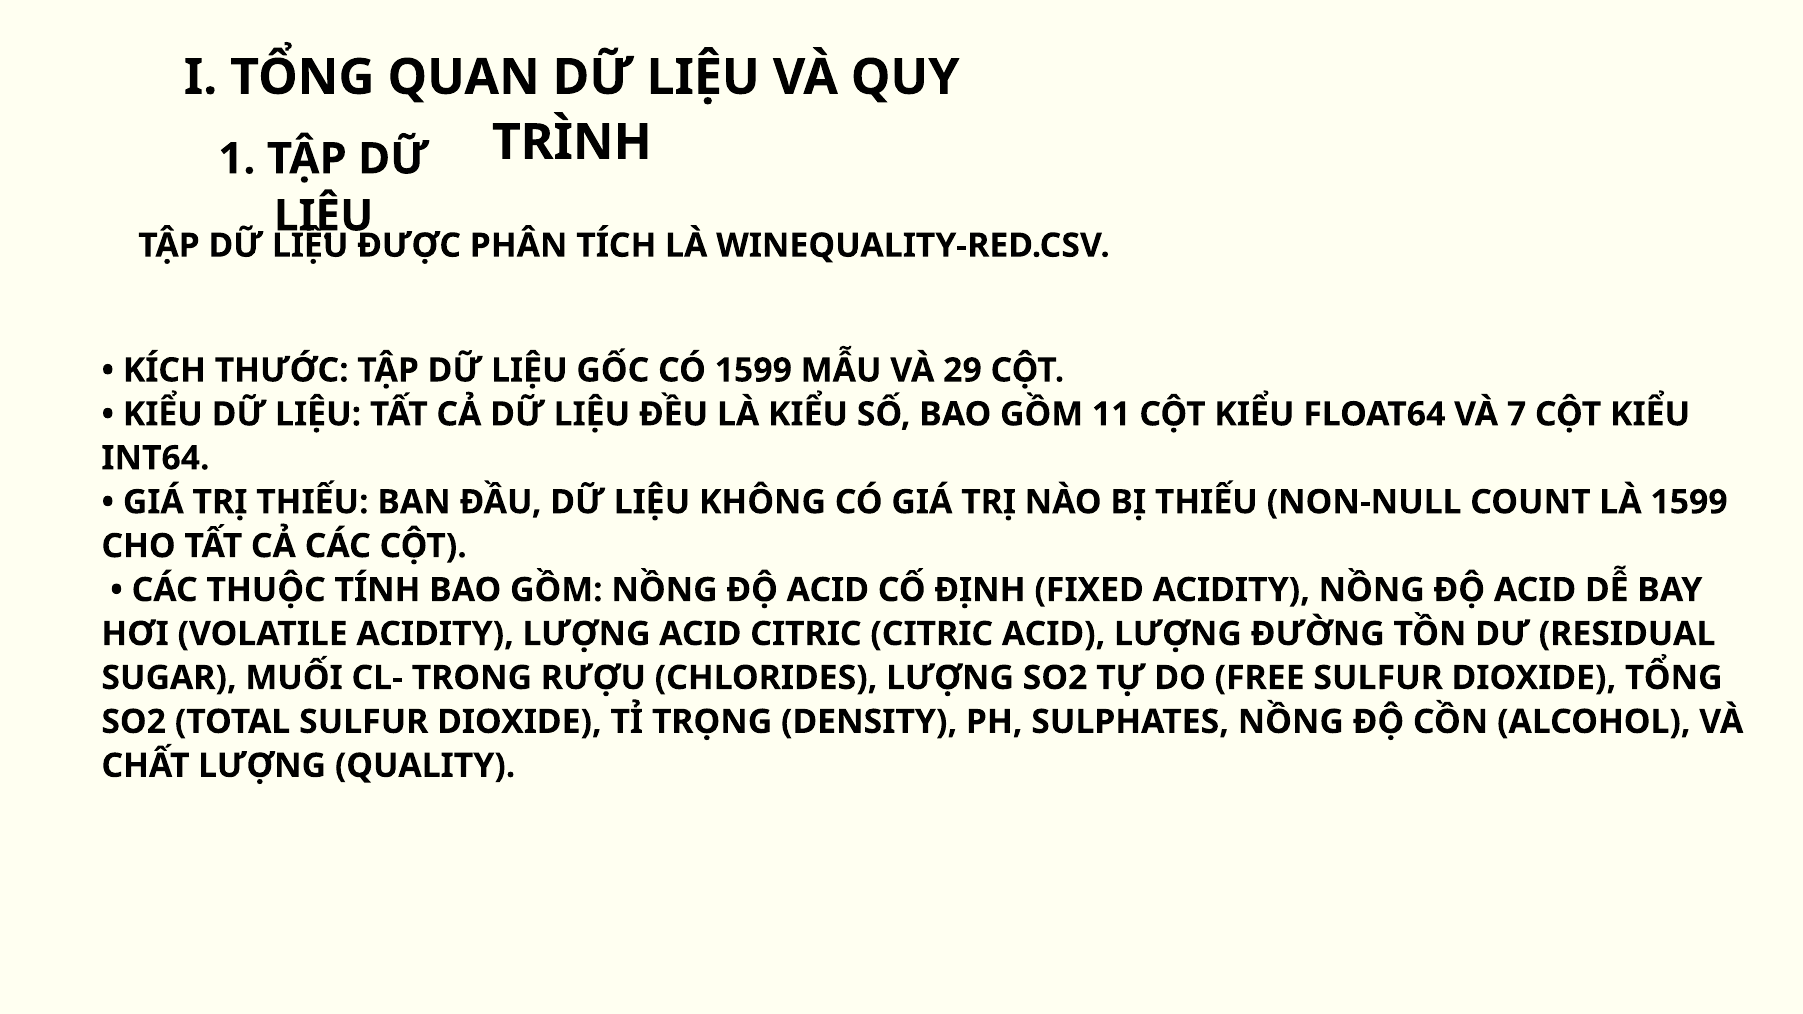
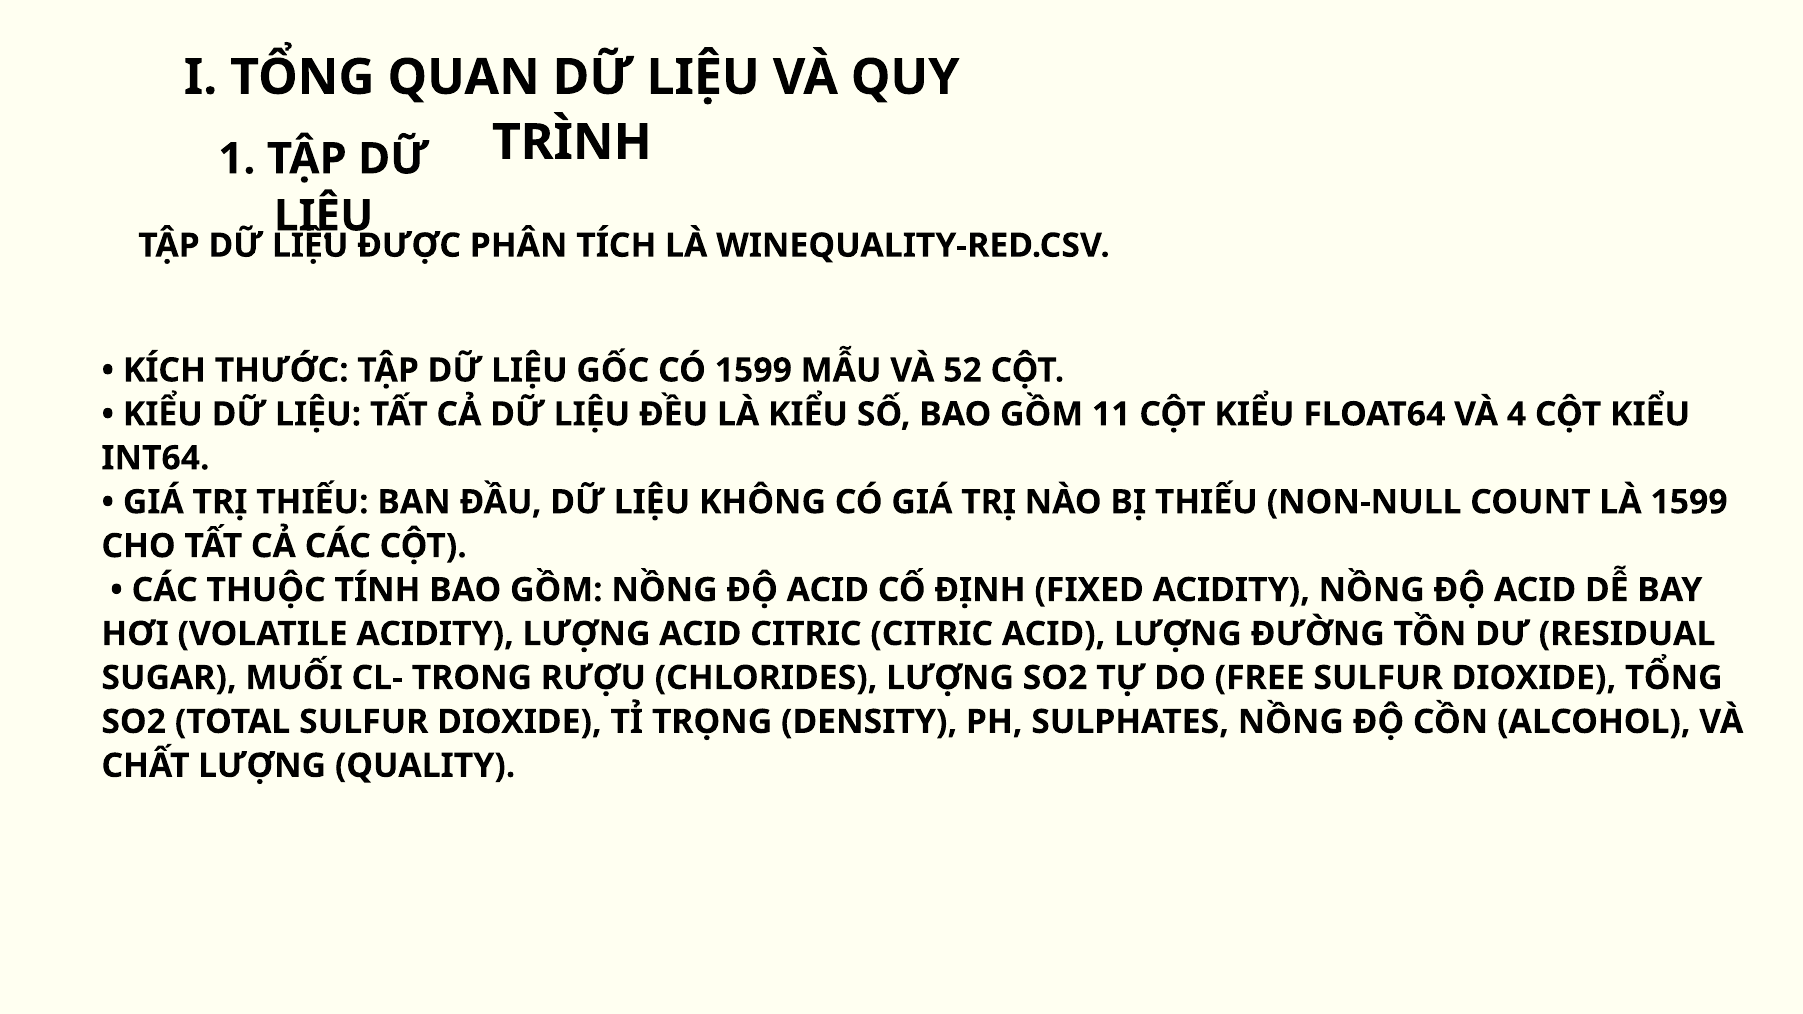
29: 29 -> 52 (962, 370)
7: 7 -> 4 (1517, 414)
